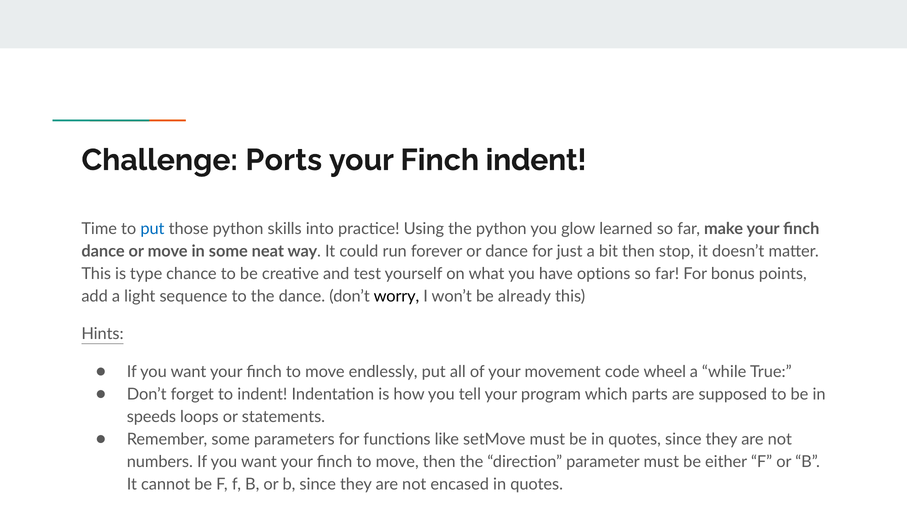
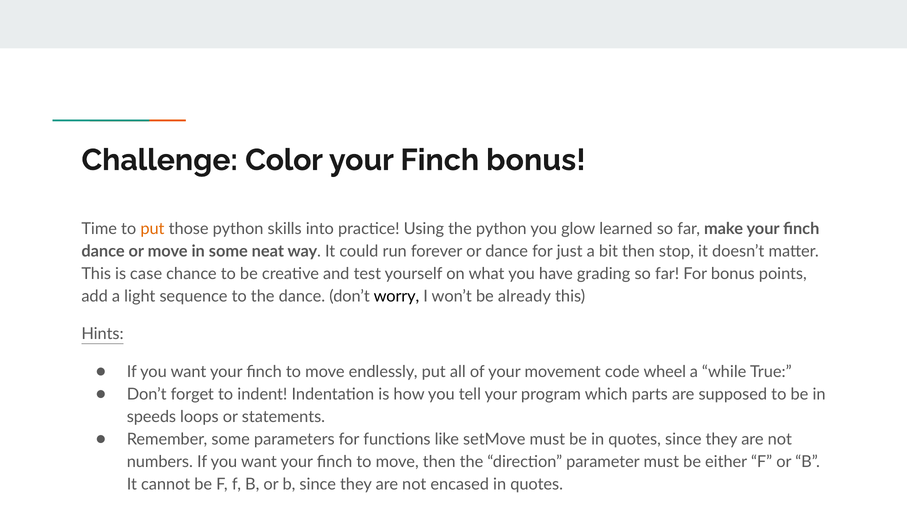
Ports: Ports -> Color (284, 160)
Finch indent: indent -> bonus (536, 160)
put colour: blue -> orange (152, 229)
type: type -> case (146, 274)
options: options -> grading (604, 274)
